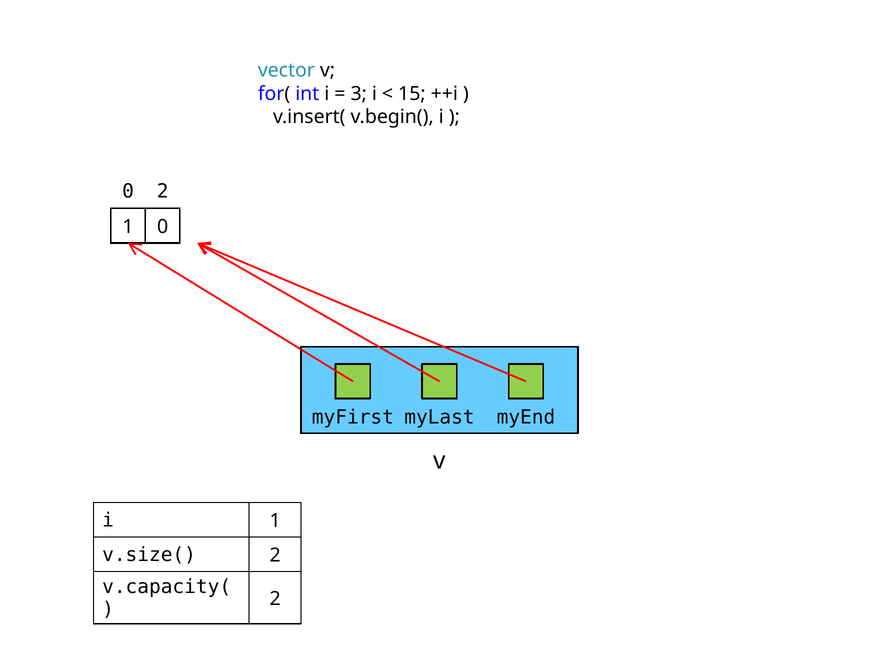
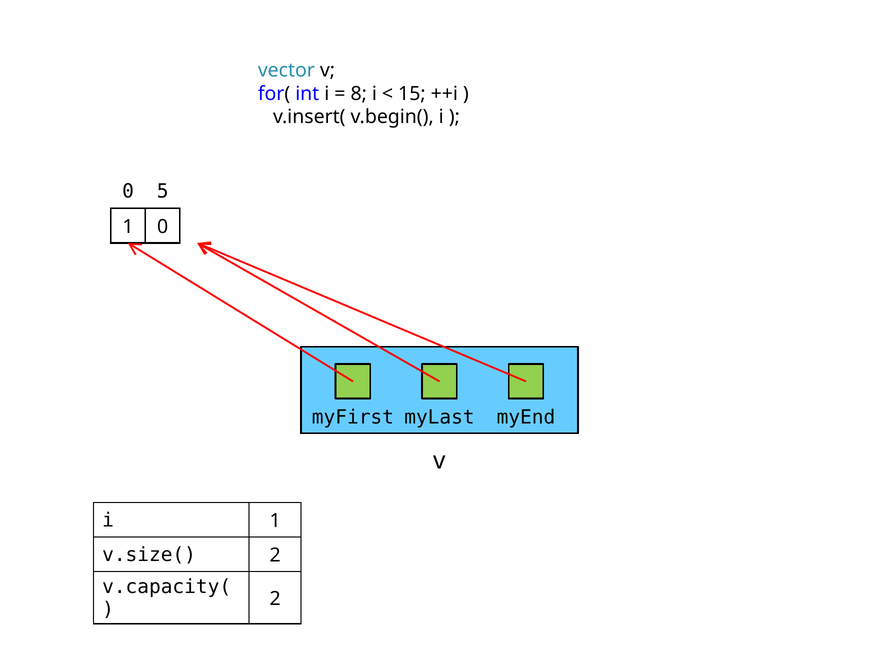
3: 3 -> 8 (359, 94)
0 2: 2 -> 5 (163, 191)
